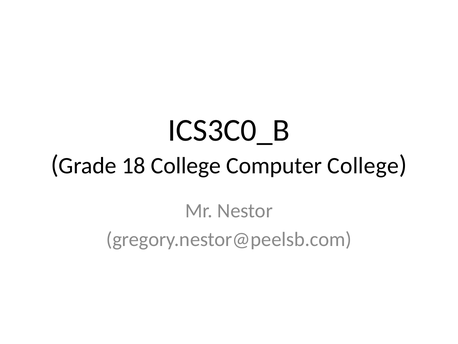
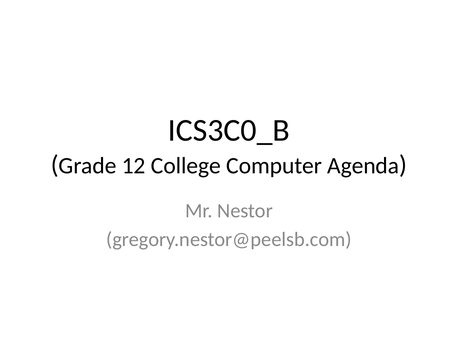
18: 18 -> 12 (134, 165)
Computer College: College -> Agenda (363, 165)
